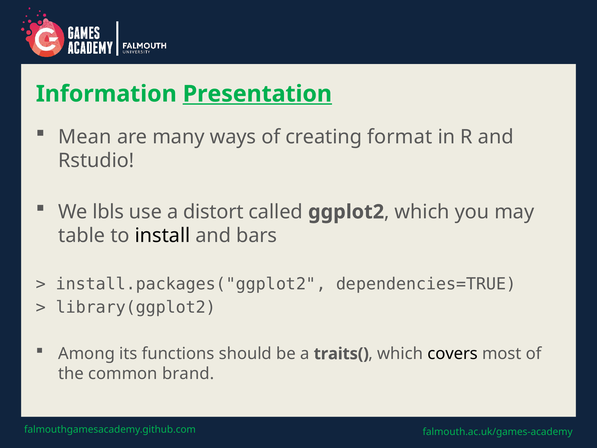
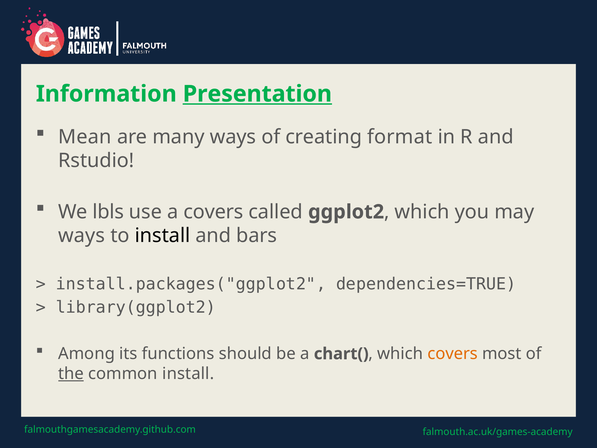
a distort: distort -> covers (213, 212)
table: table -> ways (82, 236)
traits(: traits( -> chart( (341, 354)
covers colour: black -> orange (453, 354)
the underline: none -> present (71, 374)
common brand: brand -> install (188, 374)
